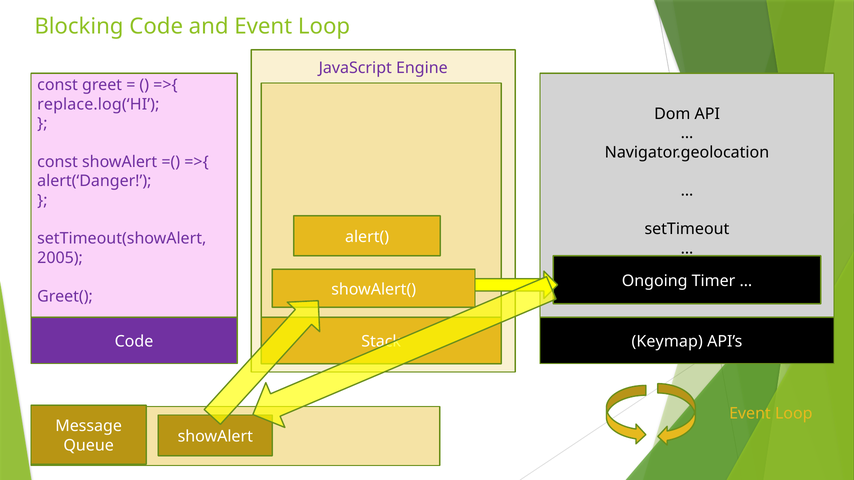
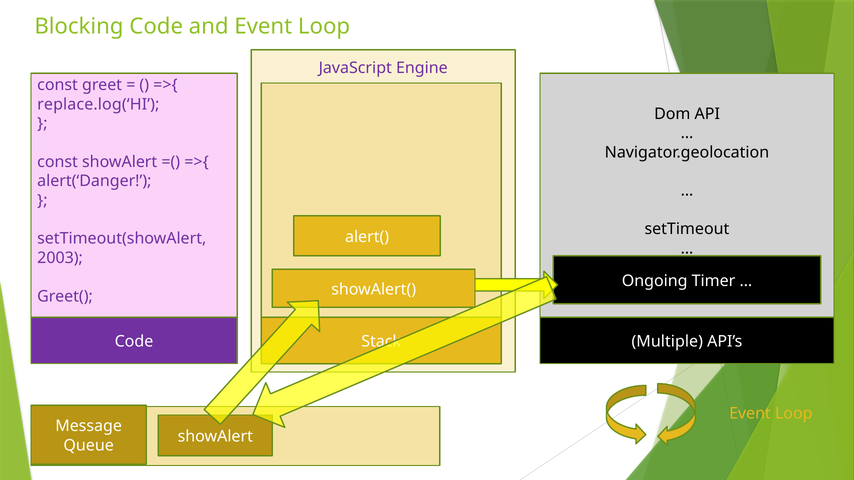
2005: 2005 -> 2003 (60, 258)
Keymap: Keymap -> Multiple (667, 342)
